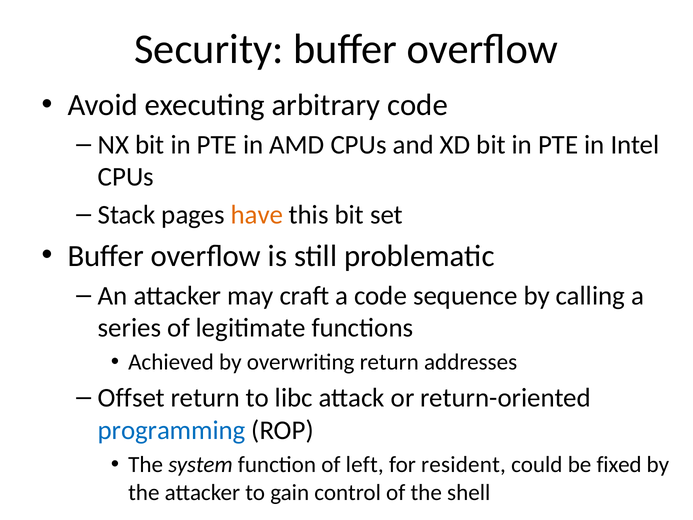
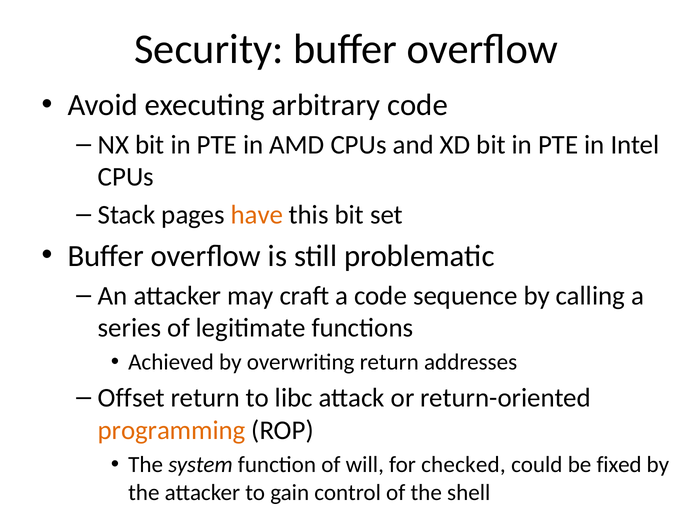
programming colour: blue -> orange (172, 430)
left: left -> will (365, 464)
resident: resident -> checked (463, 464)
